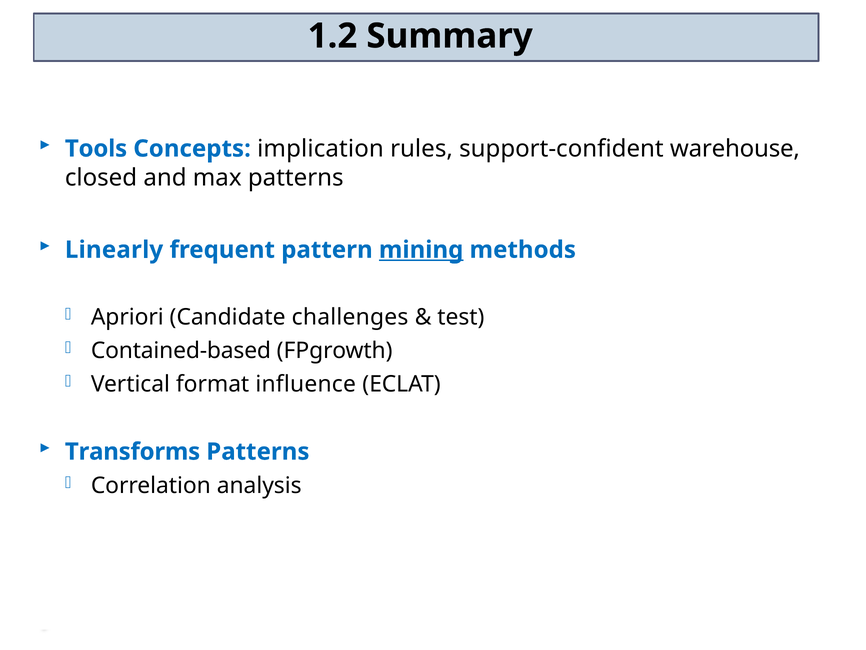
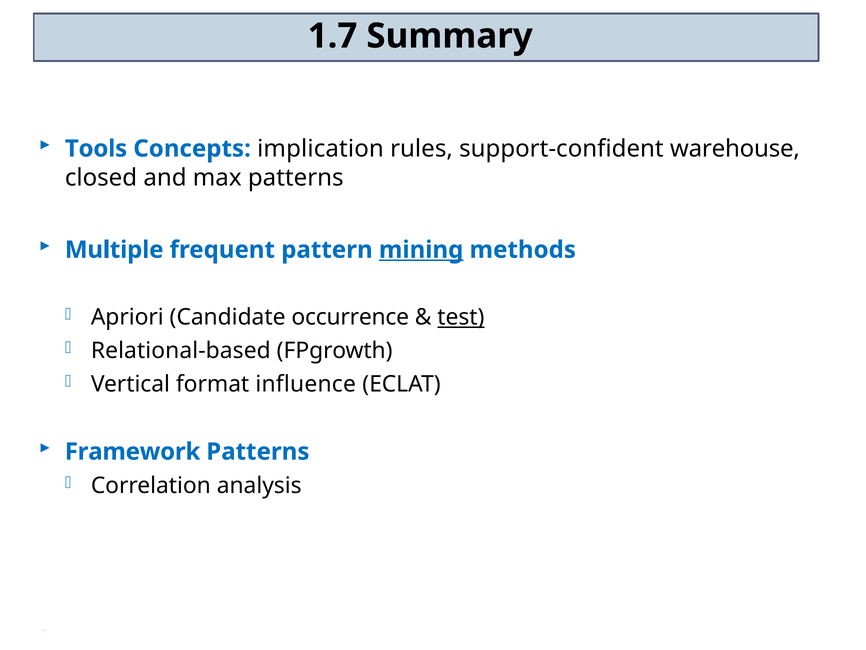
1.2: 1.2 -> 1.7 (333, 36)
Linearly: Linearly -> Multiple (114, 250)
challenges: challenges -> occurrence (350, 317)
test underline: none -> present (461, 317)
Contained-based: Contained-based -> Relational-based (181, 351)
Transforms: Transforms -> Framework (133, 451)
